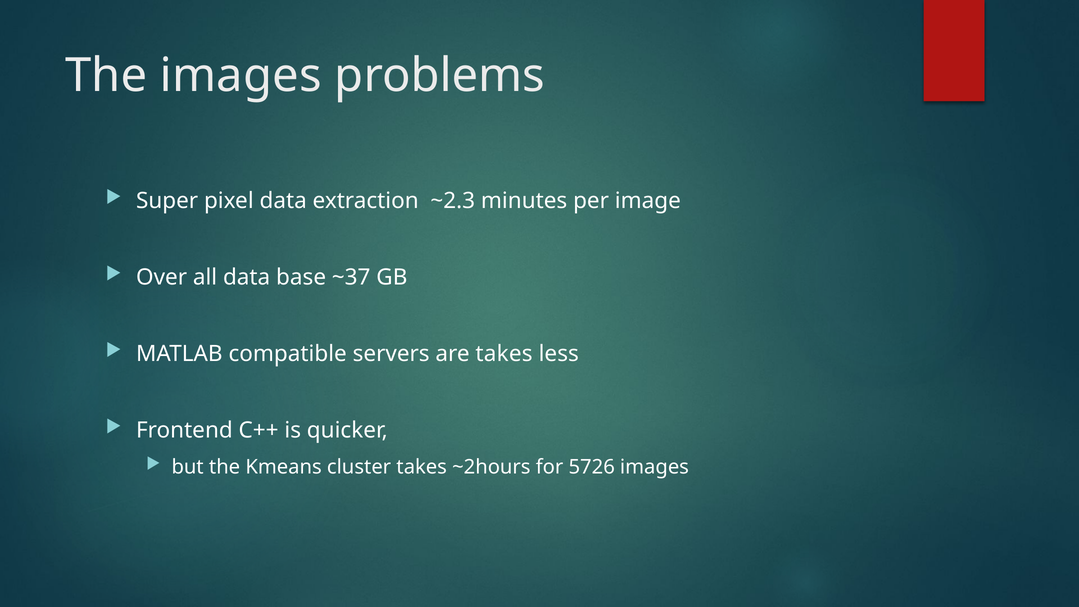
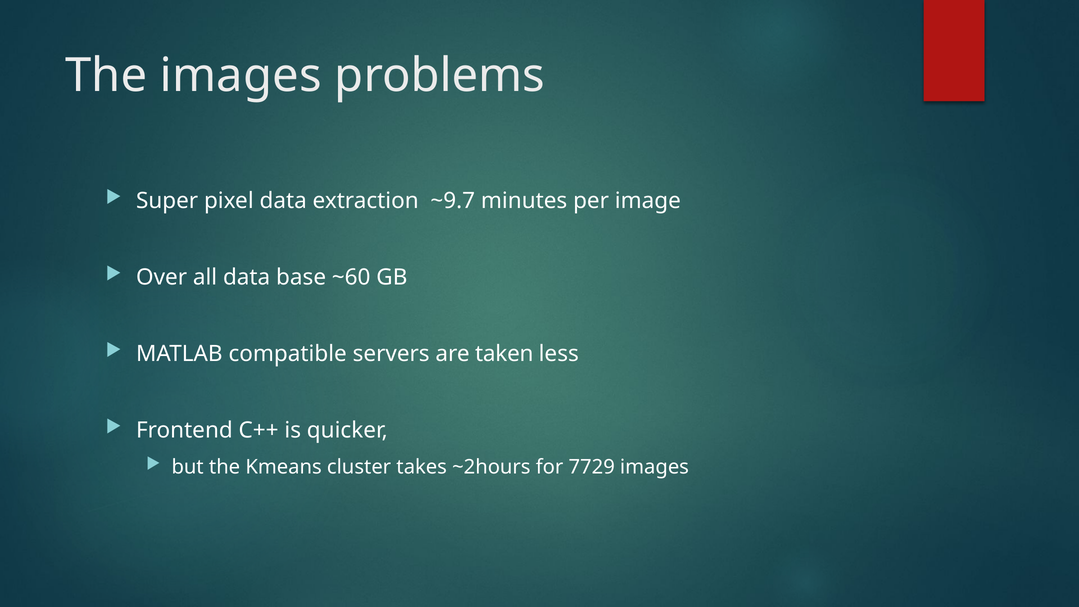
~2.3: ~2.3 -> ~9.7 (453, 201)
~37: ~37 -> ~60 (351, 277)
are takes: takes -> taken (504, 354)
5726: 5726 -> 7729 (592, 467)
